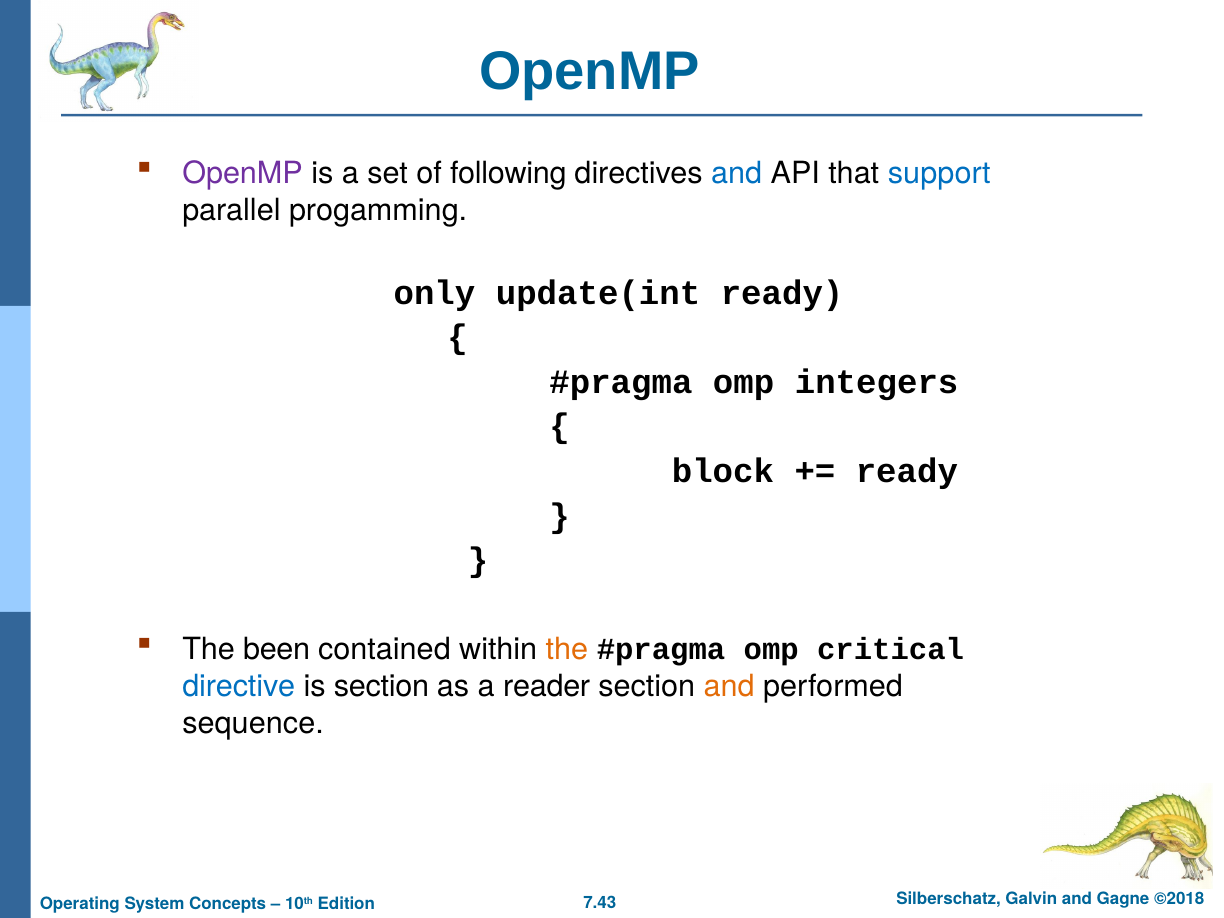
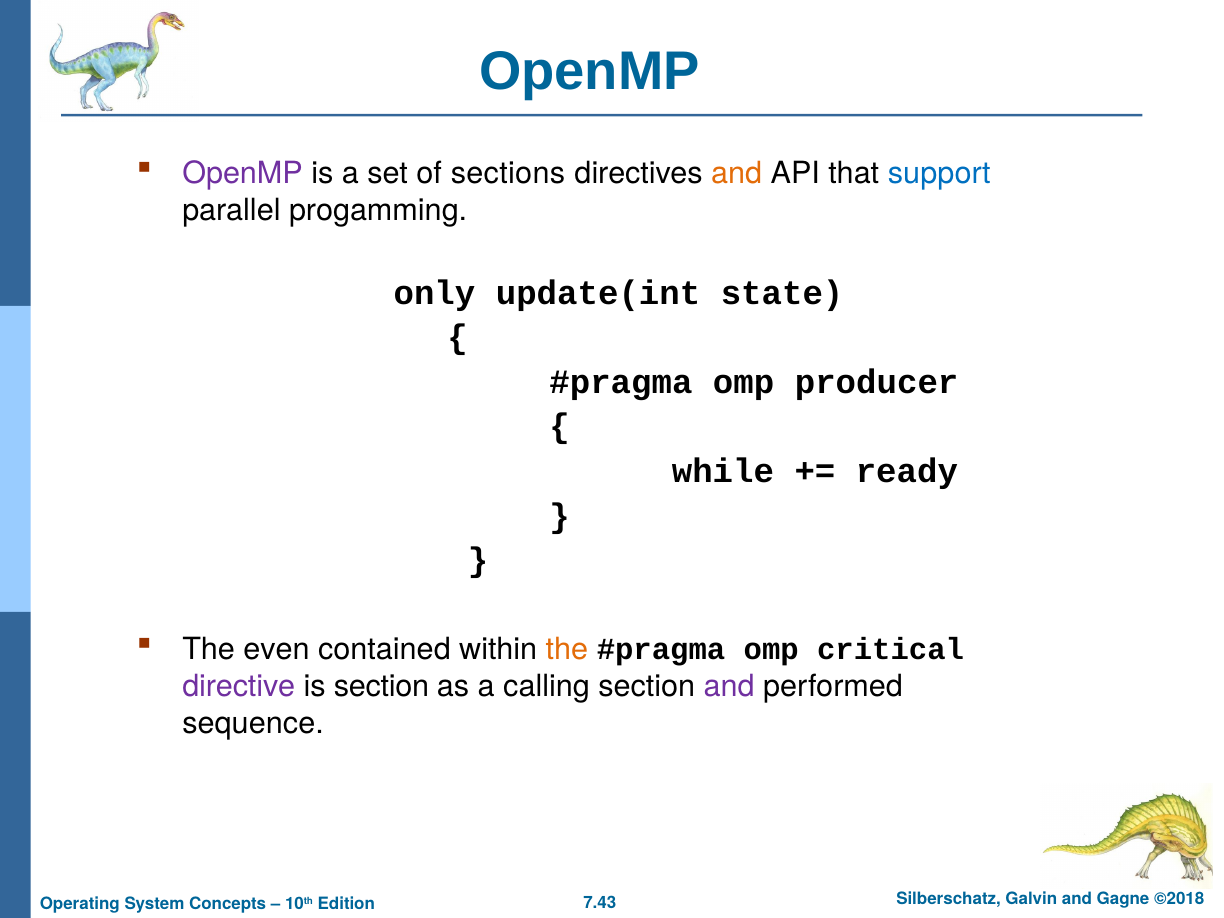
following: following -> sections (508, 173)
and colour: blue -> orange (737, 173)
update(int ready: ready -> state (782, 293)
integers: integers -> producer (877, 382)
block: block -> while (723, 471)
been: been -> even (276, 649)
directive colour: blue -> purple (239, 686)
reader: reader -> calling (547, 686)
and colour: orange -> purple (729, 686)
